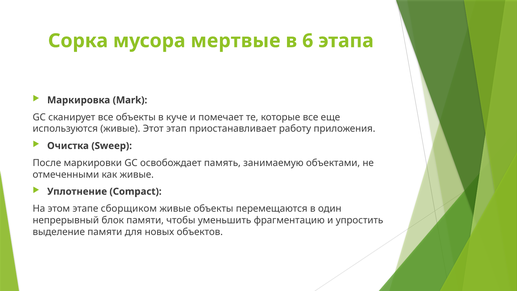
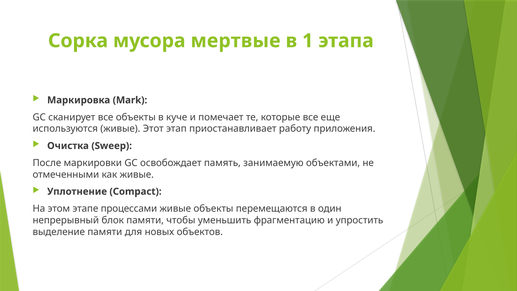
6: 6 -> 1 (308, 41)
сборщиком: сборщиком -> процессами (129, 208)
